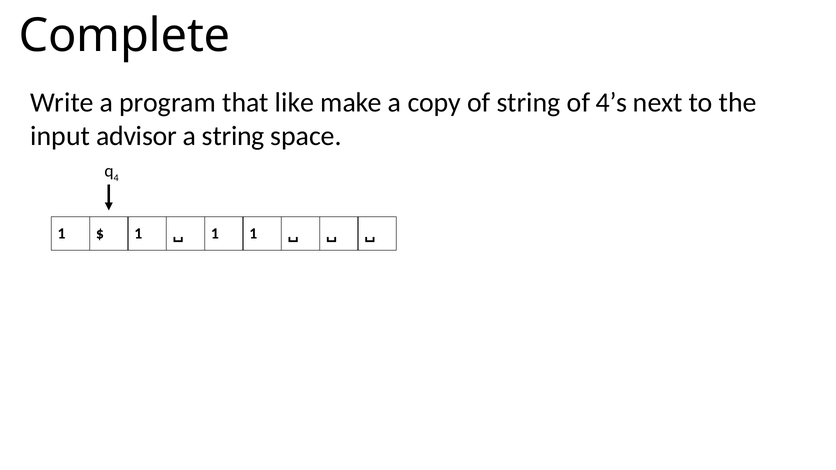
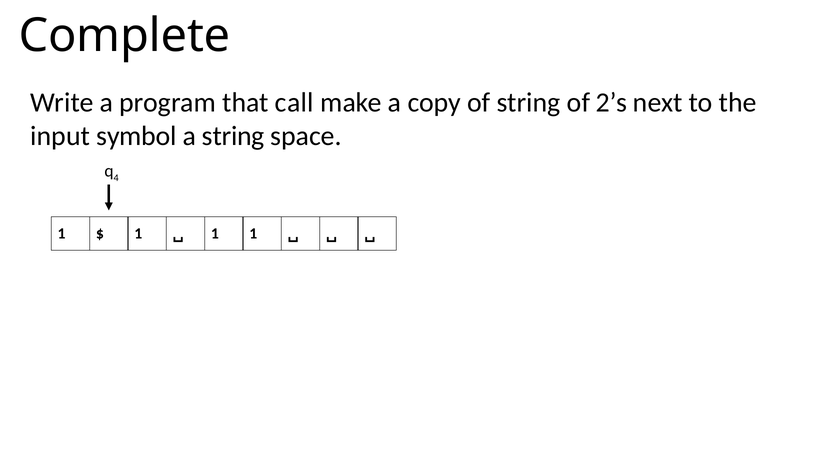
like: like -> call (294, 102)
4’s: 4’s -> 2’s (612, 102)
advisor: advisor -> symbol (136, 136)
